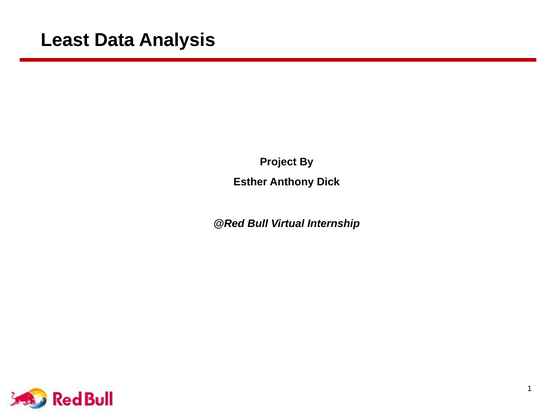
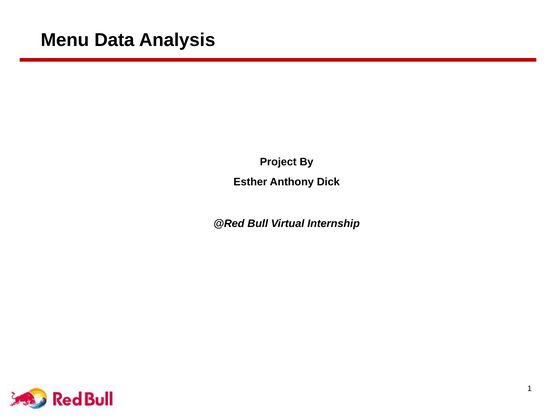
Least: Least -> Menu (65, 40)
